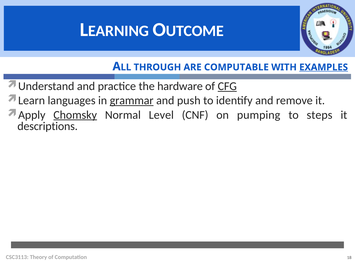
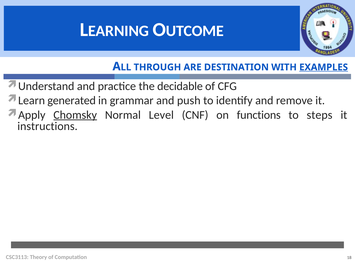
COMPUTABLE: COMPUTABLE -> DESTINATION (236, 67)
hardware: hardware -> decidable (180, 86)
CFG underline: present -> none (227, 86)
languages: languages -> generated (72, 101)
grammar underline: present -> none (132, 101)
pumping: pumping -> functions (259, 115)
descriptions: descriptions -> instructions (48, 126)
